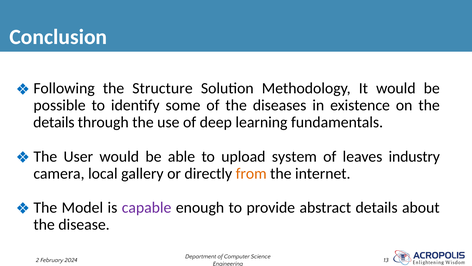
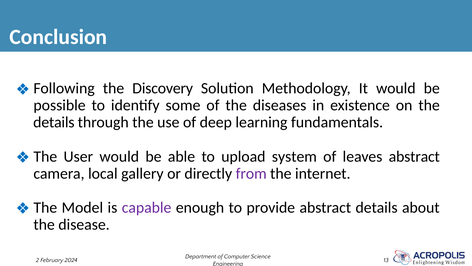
Structure: Structure -> Discovery (163, 88)
leaves industry: industry -> abstract (414, 156)
from colour: orange -> purple (251, 173)
